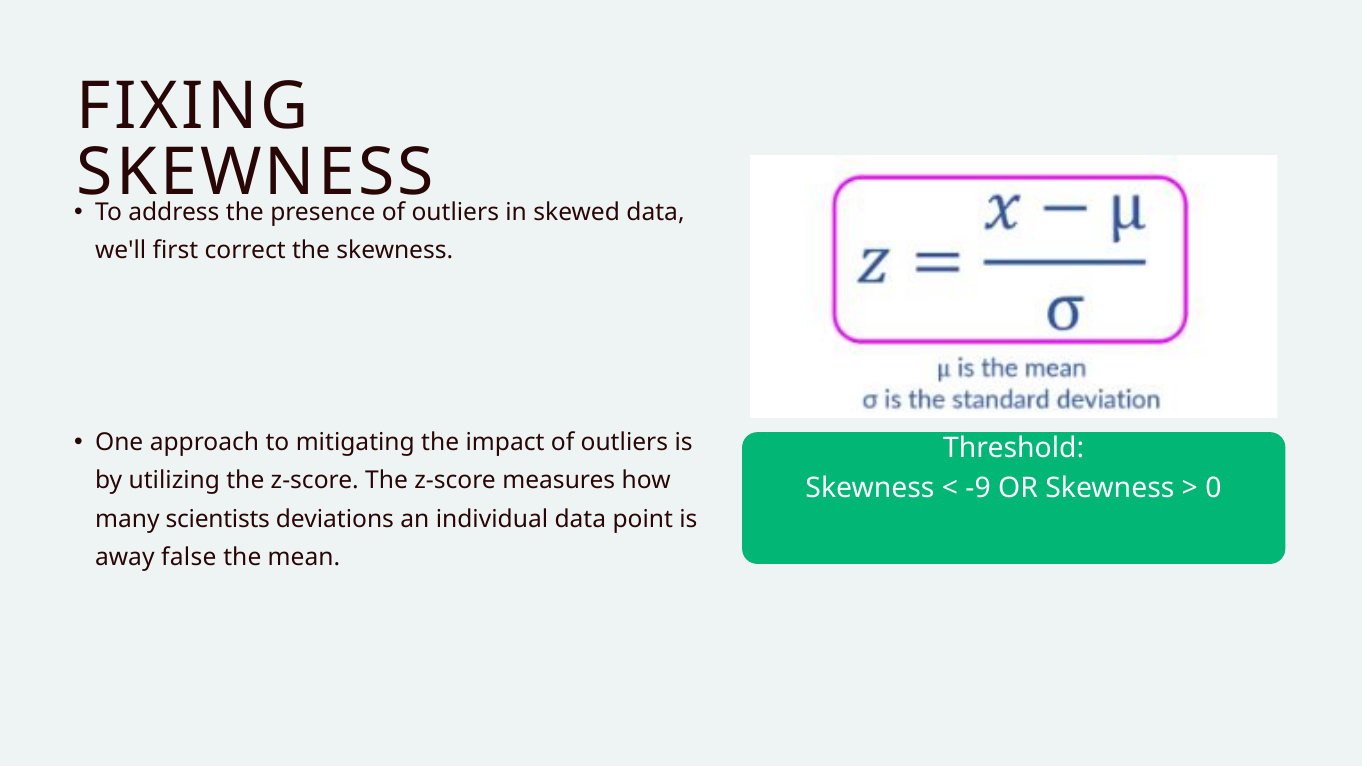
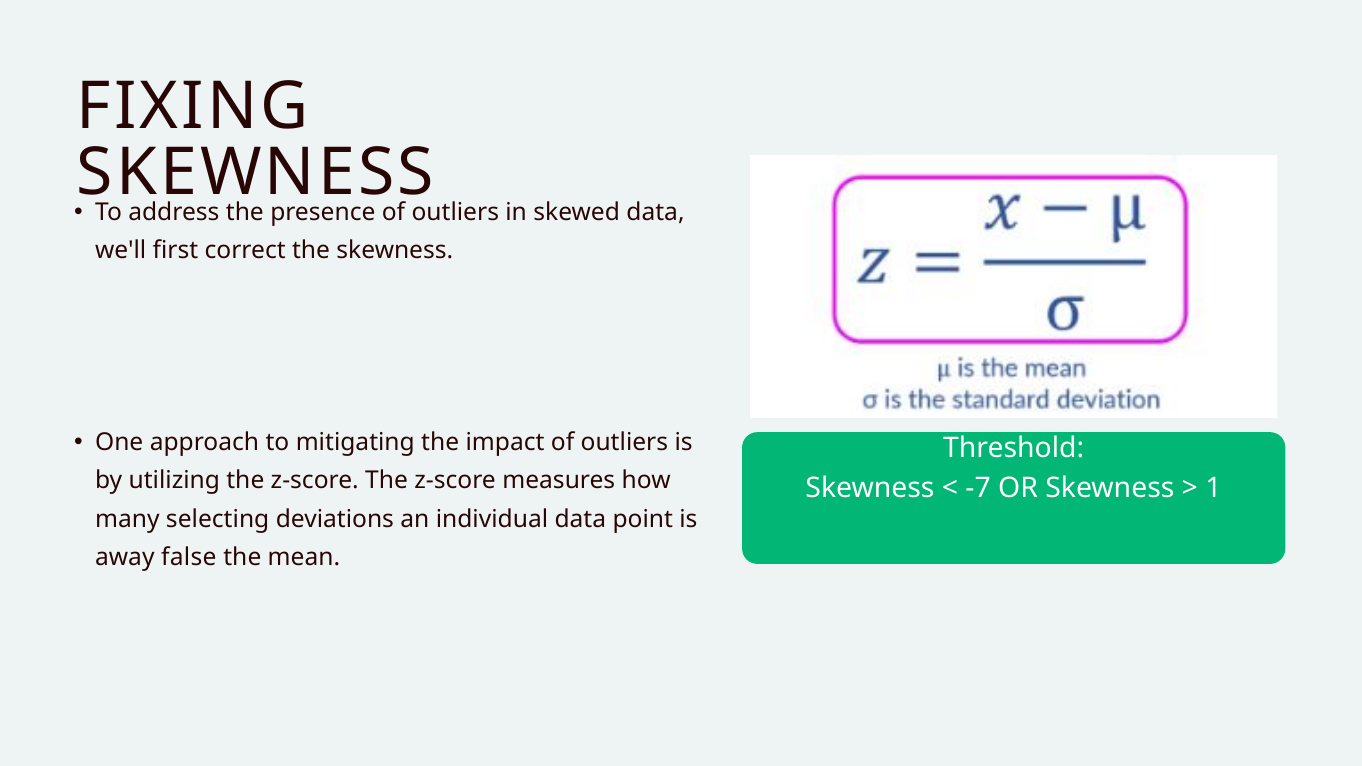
-9: -9 -> -7 (978, 488)
0: 0 -> 1 (1213, 488)
scientists: scientists -> selecting (218, 519)
